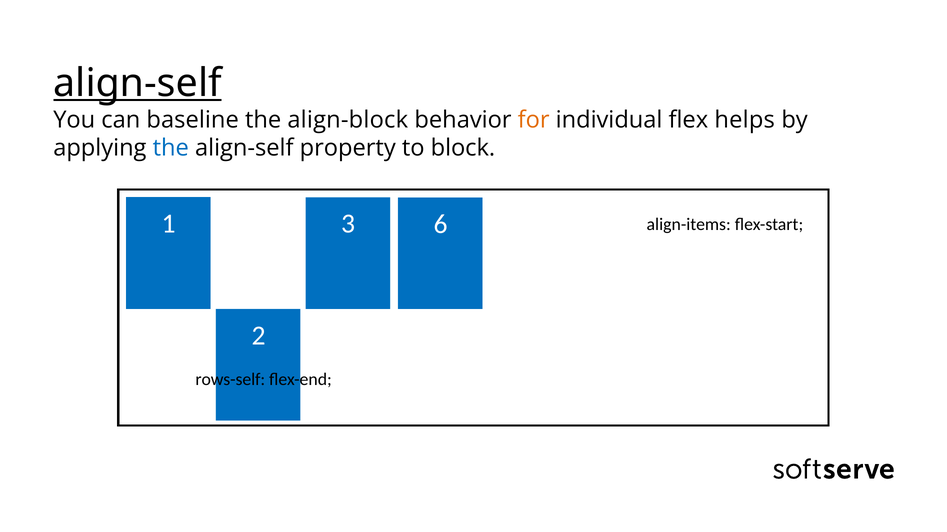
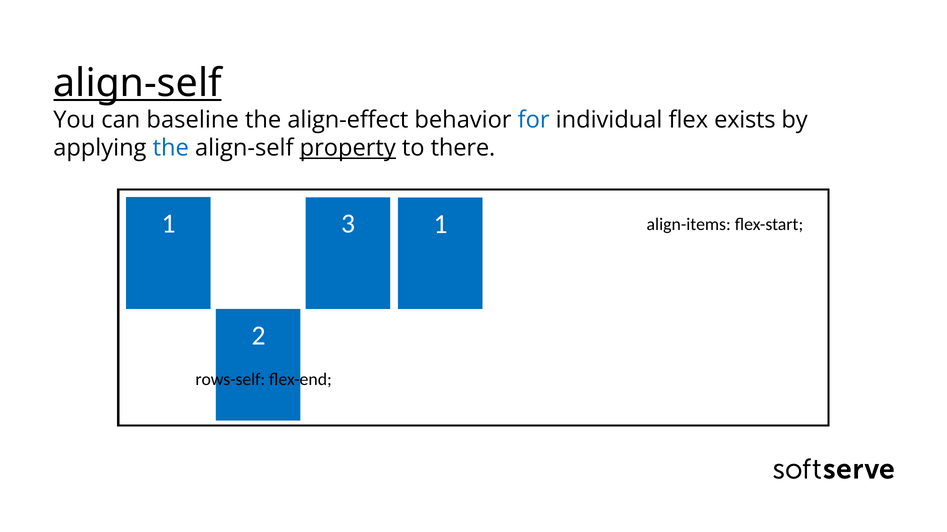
align-block: align-block -> align-effect (348, 120)
for colour: orange -> blue (534, 120)
helps: helps -> exists (745, 120)
property underline: none -> present (348, 148)
block: block -> there (463, 148)
3 6: 6 -> 1 (441, 224)
